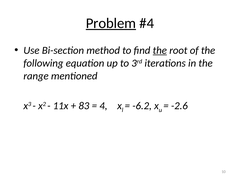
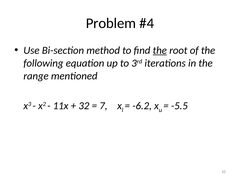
Problem underline: present -> none (111, 23)
83: 83 -> 32 (84, 106)
4: 4 -> 7 (103, 106)
-2.6: -2.6 -> -5.5 (179, 106)
